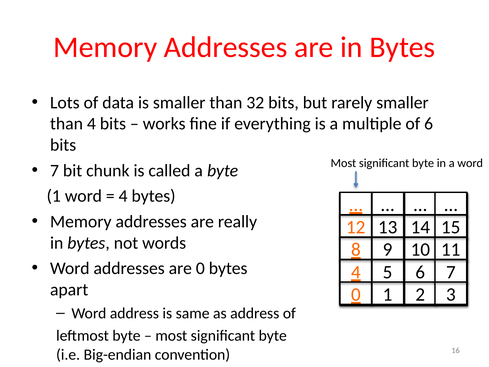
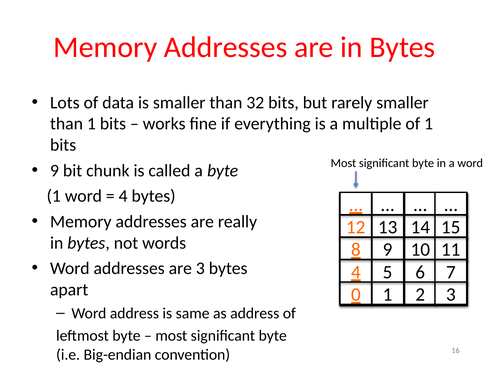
than 4: 4 -> 1 (91, 124)
of 6: 6 -> 1 (429, 124)
7: 7 -> 9 (55, 170)
are 0: 0 -> 3 (200, 268)
